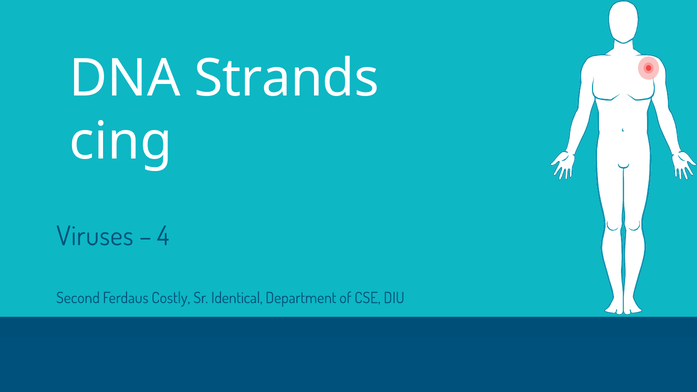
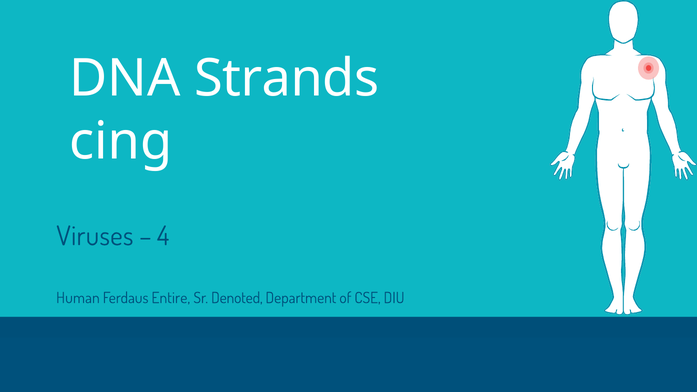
Second: Second -> Human (78, 298)
Costly: Costly -> Entire (171, 298)
Identical: Identical -> Denoted (237, 298)
